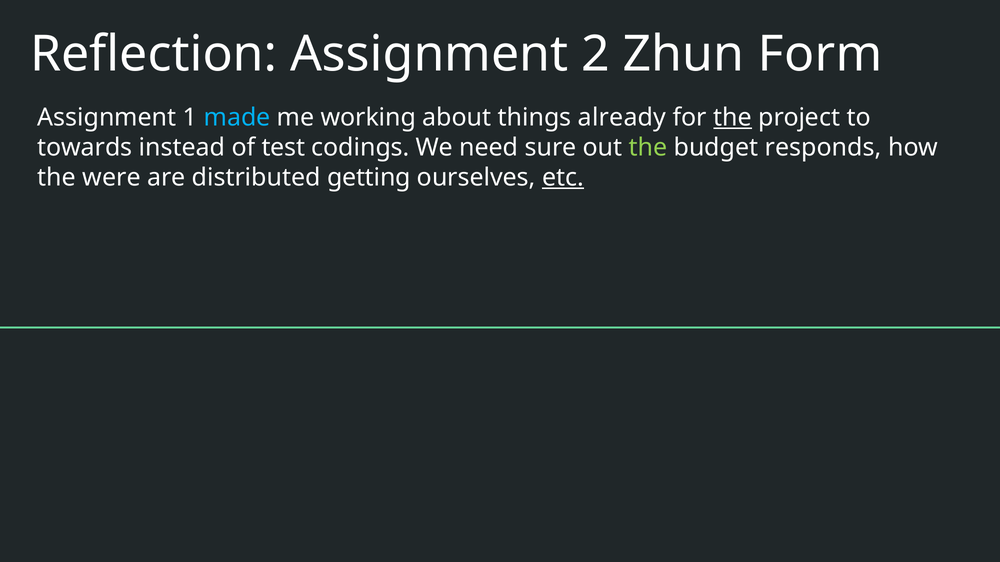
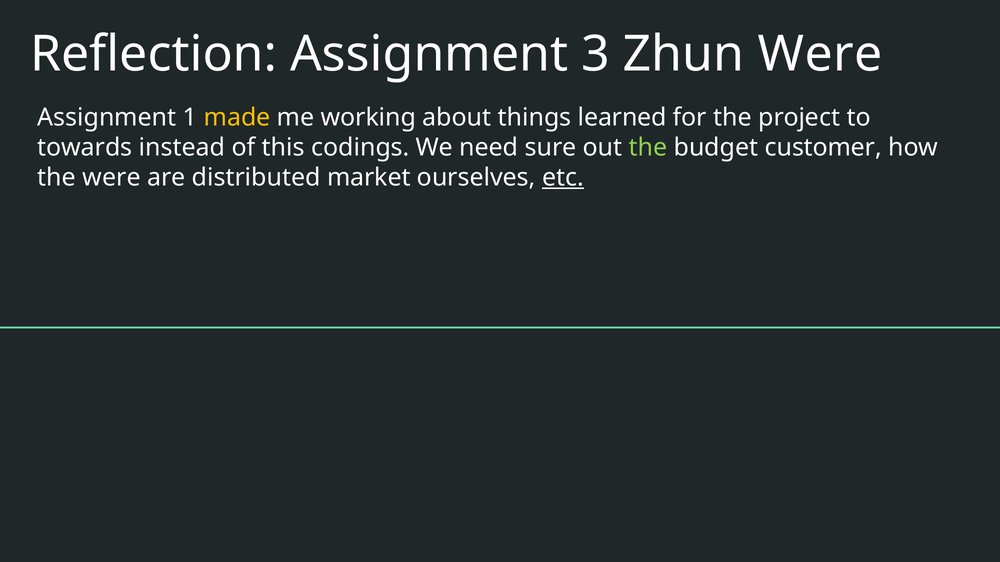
2: 2 -> 3 (595, 54)
Zhun Form: Form -> Were (820, 54)
made colour: light blue -> yellow (237, 117)
already: already -> learned (622, 117)
the underline: present -> none (733, 117)
test: test -> this (283, 147)
responds: responds -> customer (823, 147)
getting: getting -> market (369, 177)
